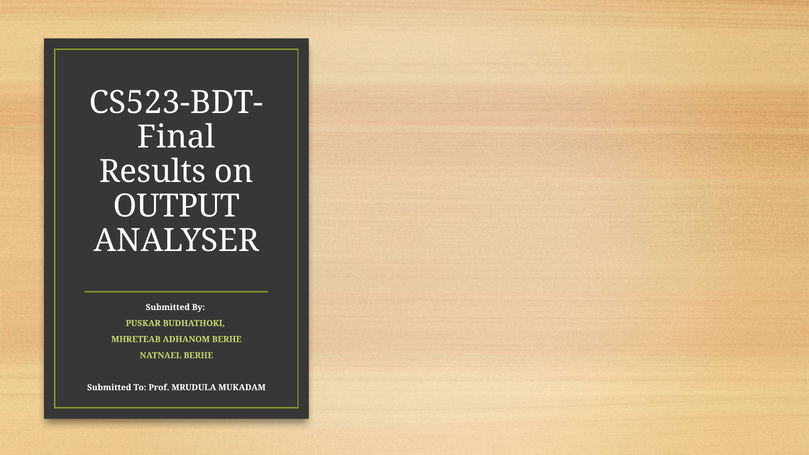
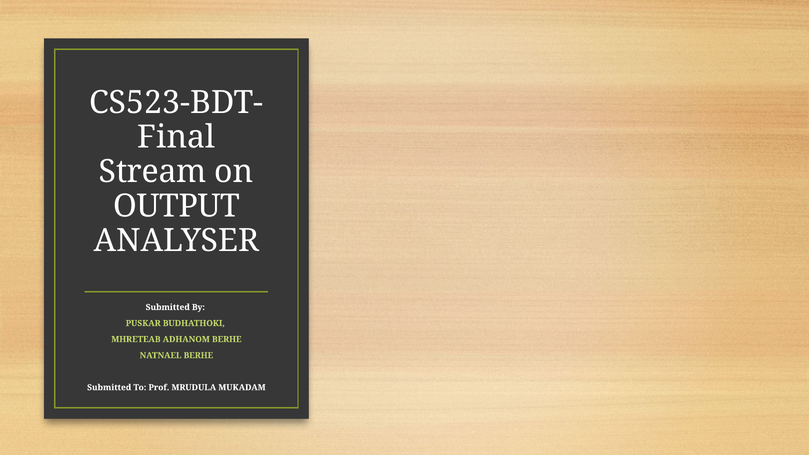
Results: Results -> Stream (153, 172)
